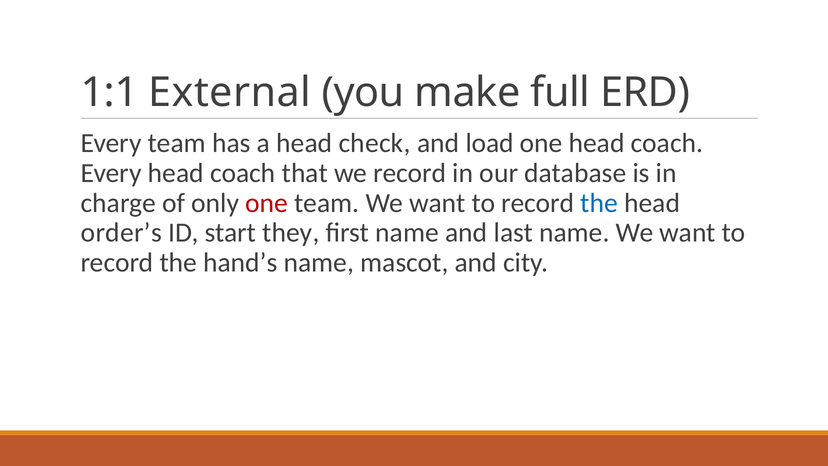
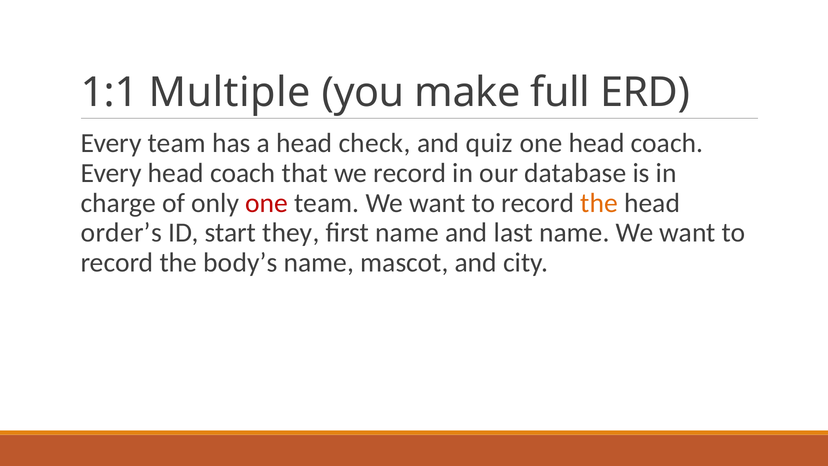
External: External -> Multiple (230, 93)
load: load -> quiz (489, 143)
the colour: blue -> orange (599, 203)
hand’s: hand’s -> body’s (240, 263)
